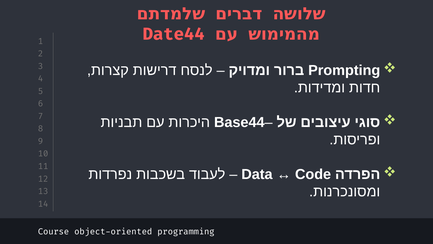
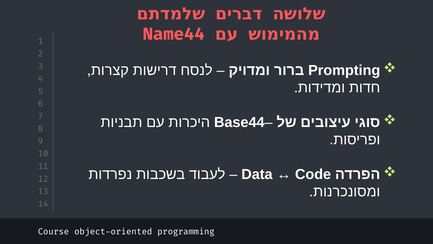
Date44: Date44 -> Name44 (174, 34)
